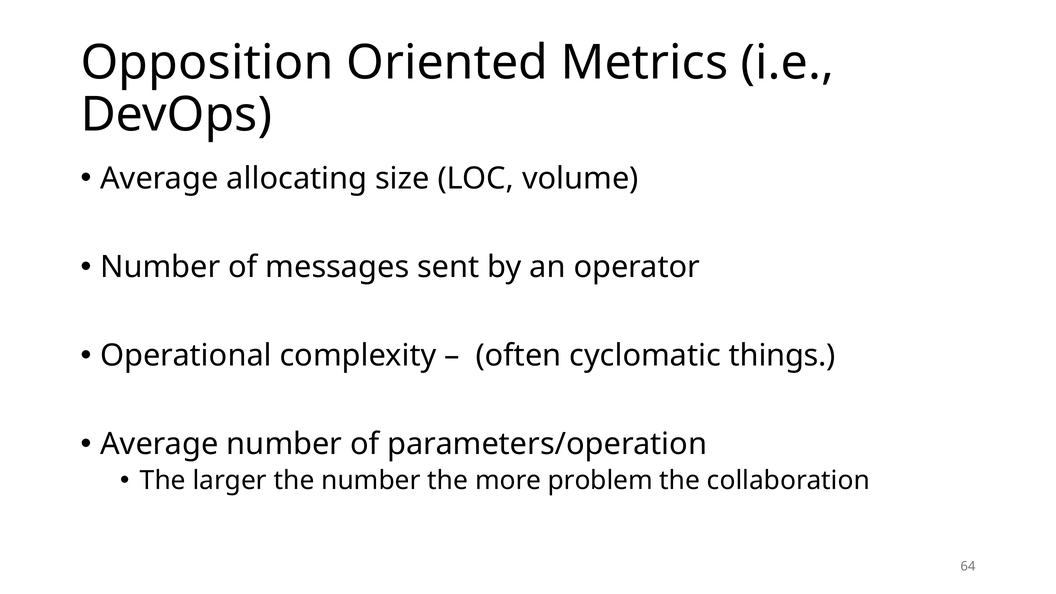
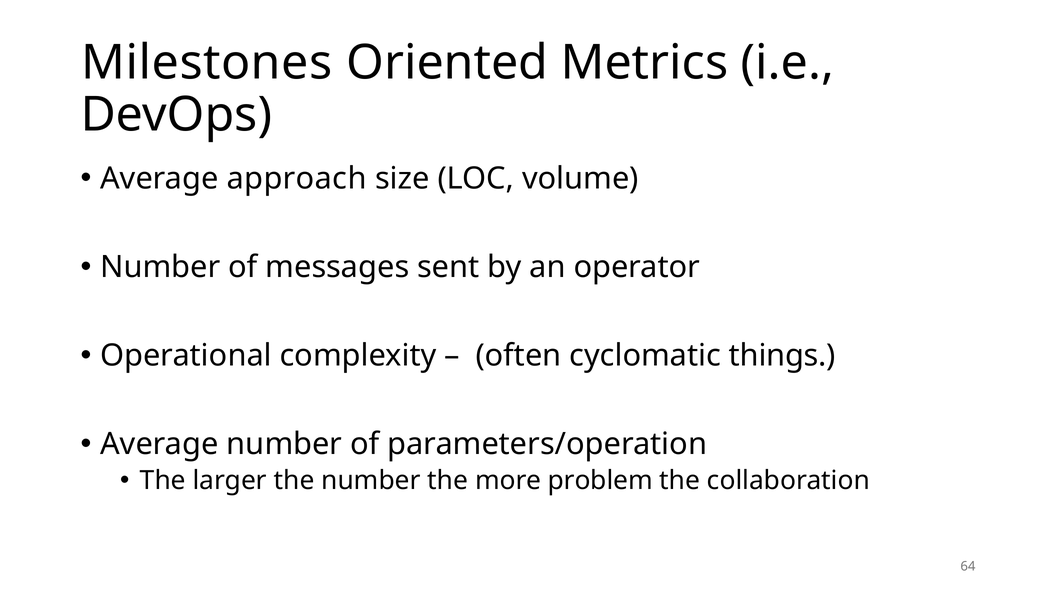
Opposition: Opposition -> Milestones (207, 63)
allocating: allocating -> approach (297, 179)
